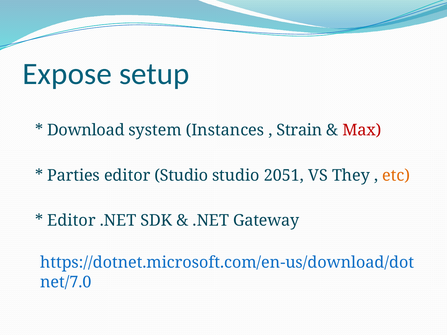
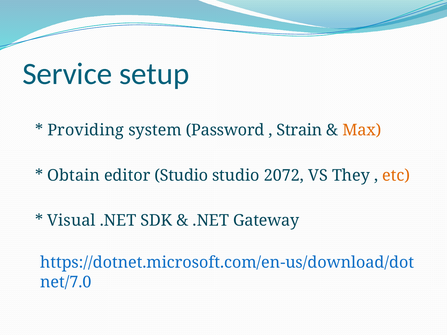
Expose: Expose -> Service (67, 74)
Download: Download -> Providing (86, 130)
Instances: Instances -> Password (225, 130)
Max colour: red -> orange (362, 130)
Parties: Parties -> Obtain (74, 176)
2051: 2051 -> 2072 (284, 176)
Editor: Editor -> Visual (71, 221)
